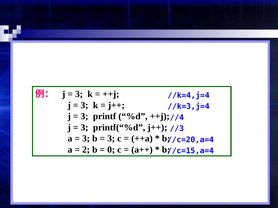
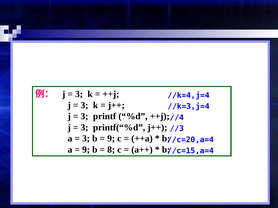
3: 3 -> 9 (111, 139)
2: 2 -> 9 (86, 150)
0: 0 -> 8 (111, 150)
